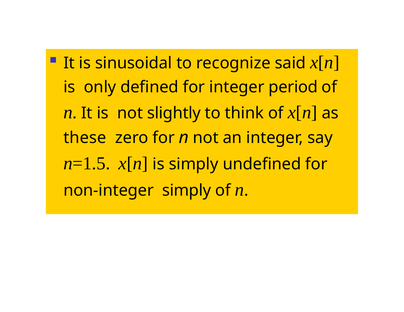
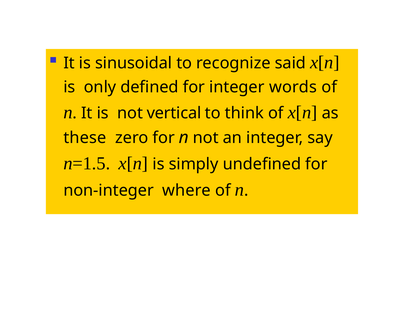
period: period -> words (293, 87)
slightly: slightly -> vertical (174, 113)
non-integer simply: simply -> where (187, 191)
